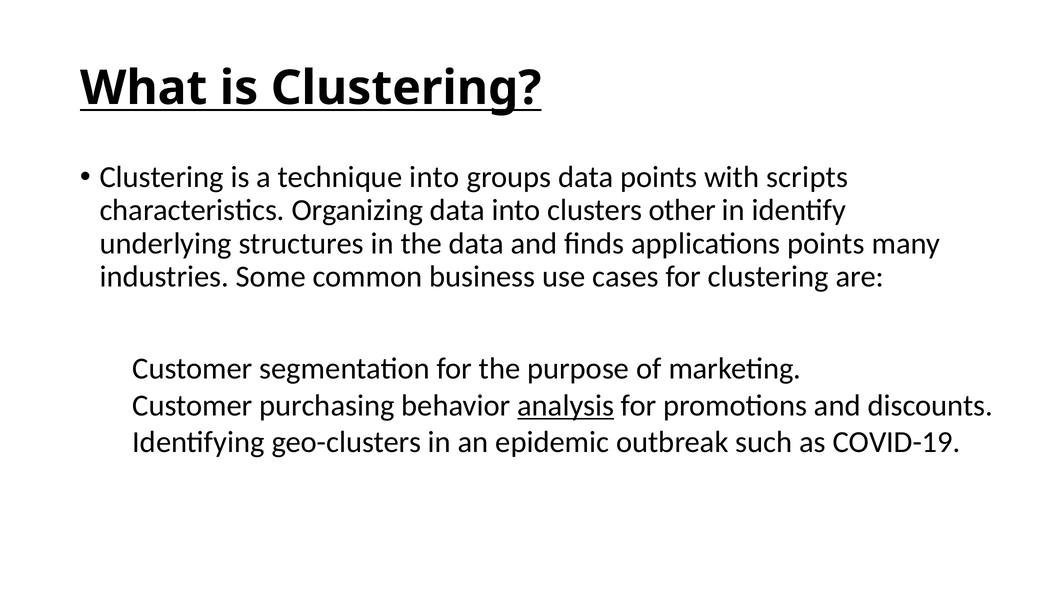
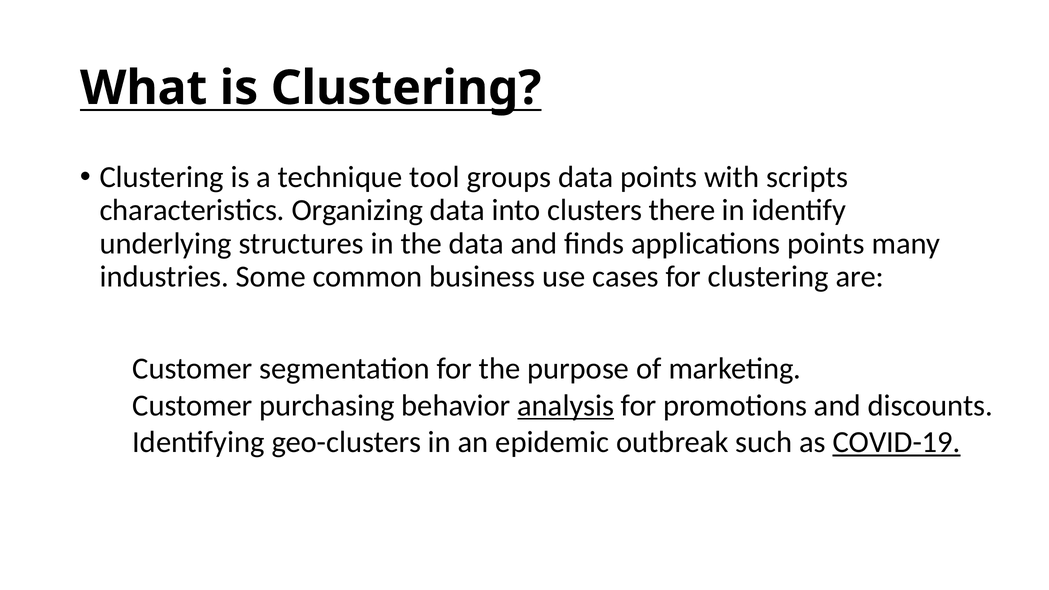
technique into: into -> tool (434, 177)
other: other -> there (682, 210)
COVID-19 underline: none -> present (896, 442)
